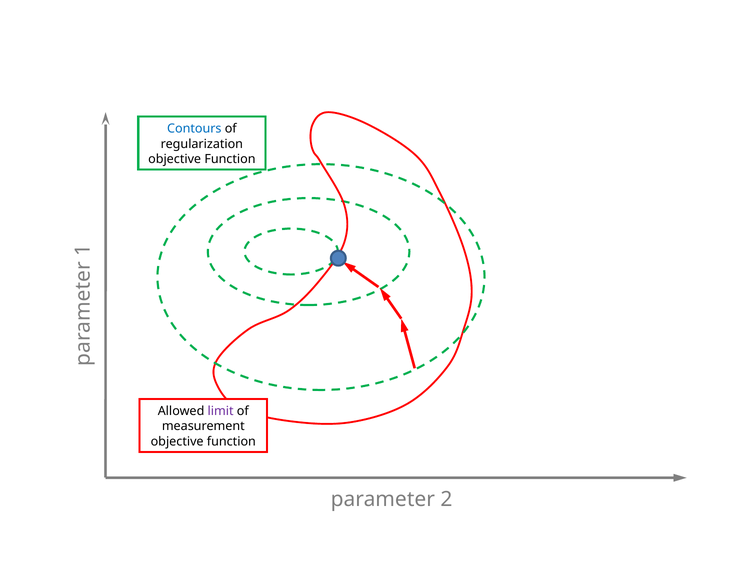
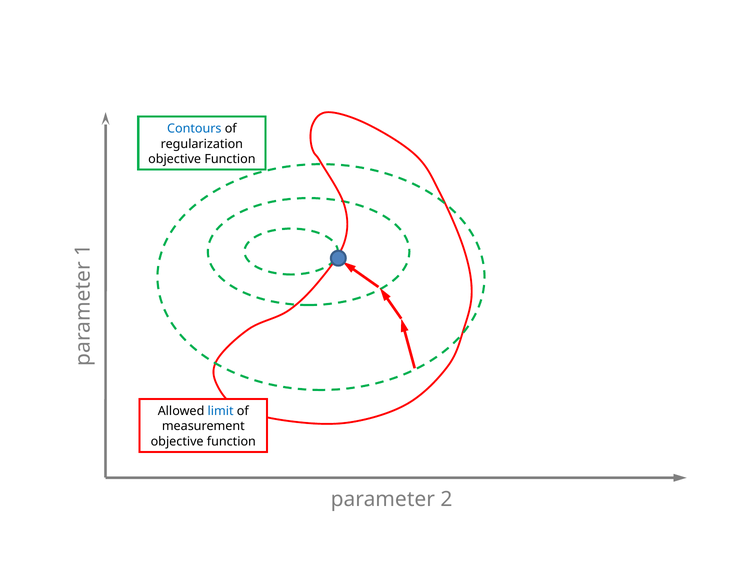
limit colour: purple -> blue (221, 411)
